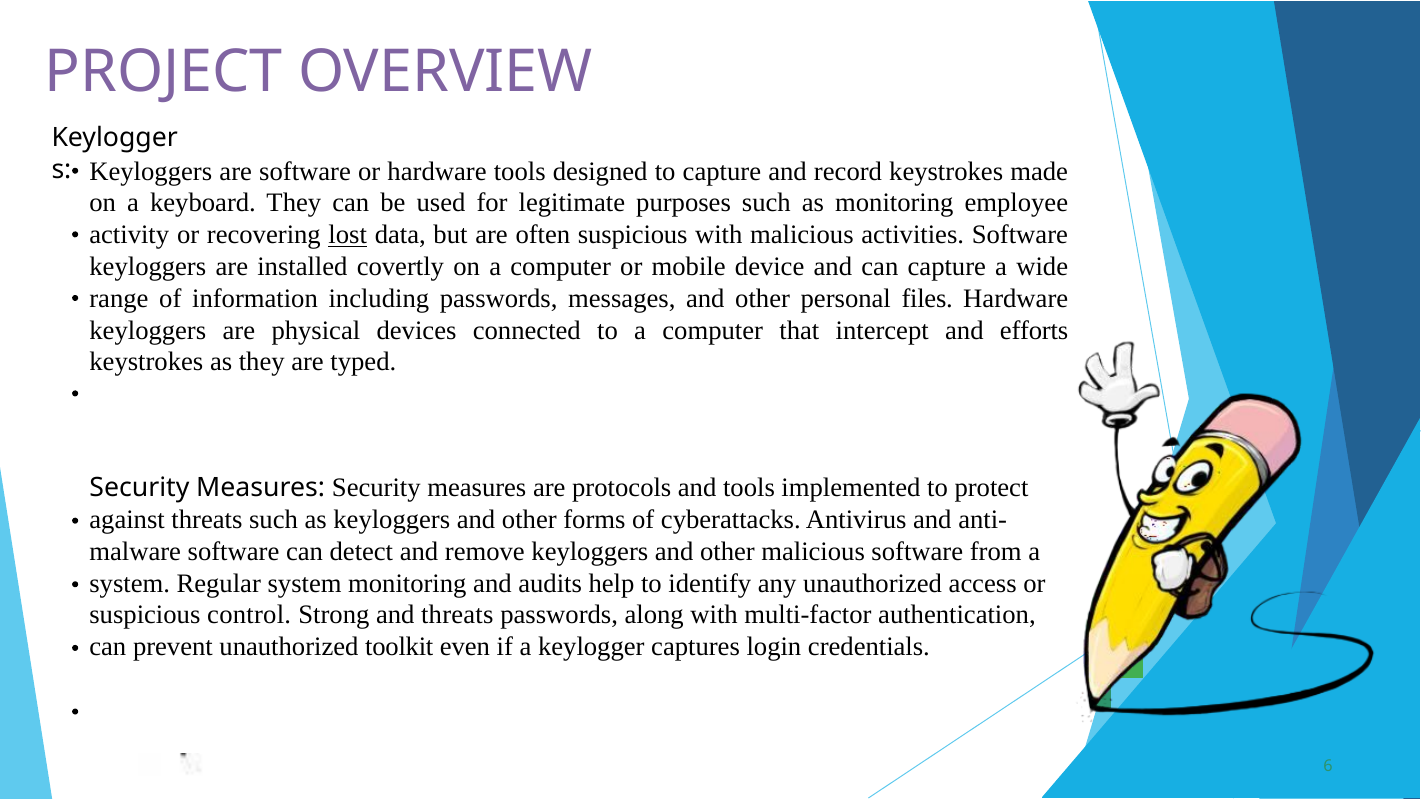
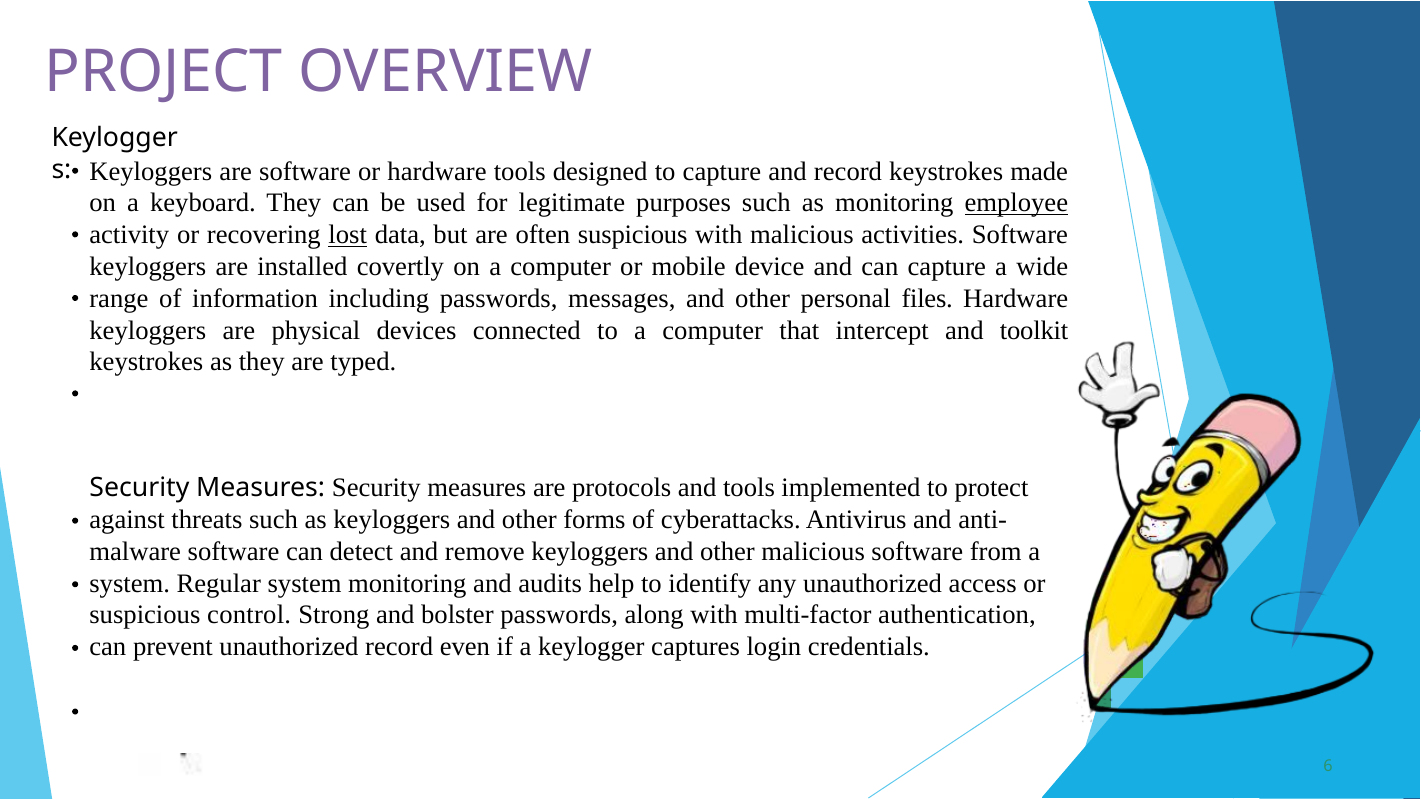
employee underline: none -> present (1016, 203)
efforts: efforts -> toolkit (1034, 330)
and threats: threats -> bolster (457, 615)
unauthorized toolkit: toolkit -> record (399, 647)
